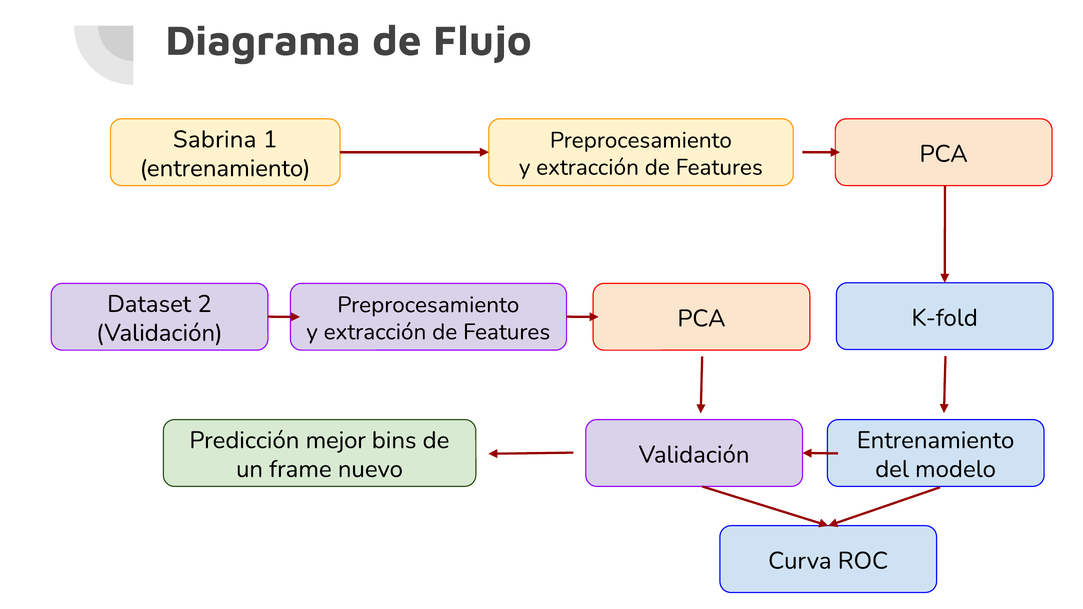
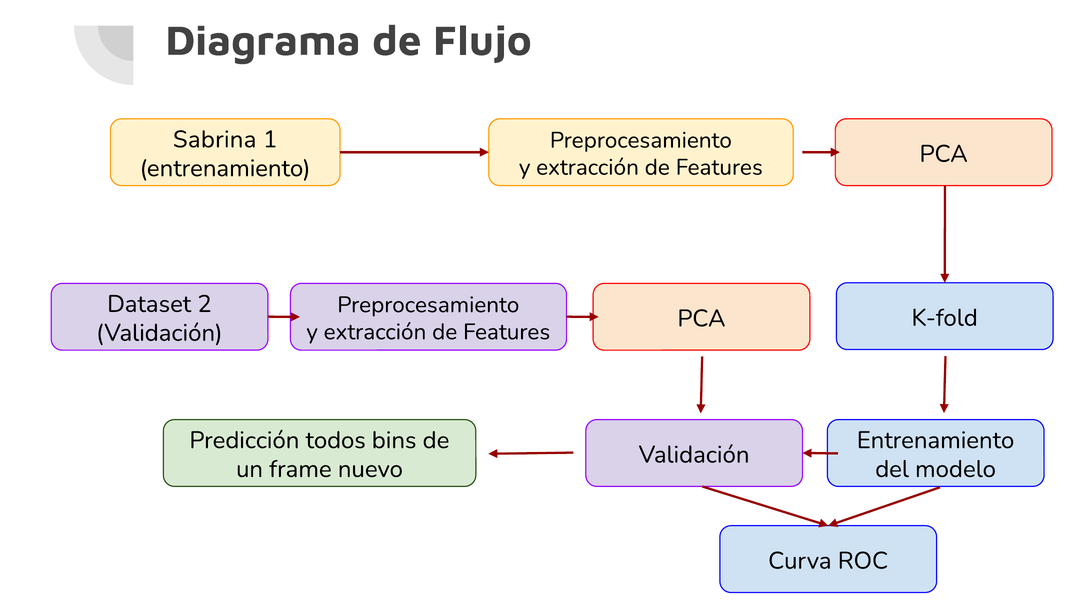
mejor: mejor -> todos (336, 440)
